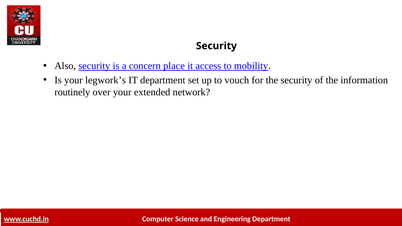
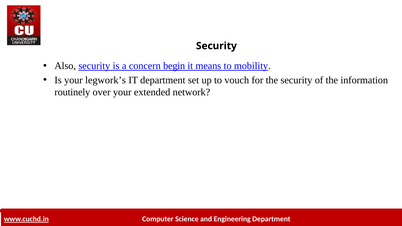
place: place -> begin (174, 66)
access: access -> means (208, 66)
